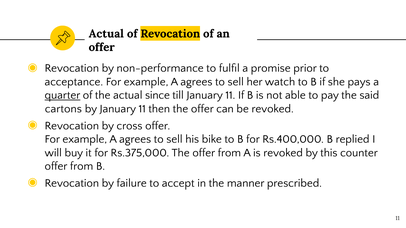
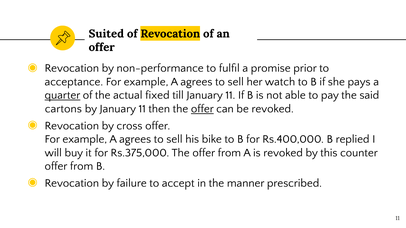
Actual: Actual -> Suited (106, 34)
since: since -> fixed (157, 95)
offer underline: none -> present (202, 109)
